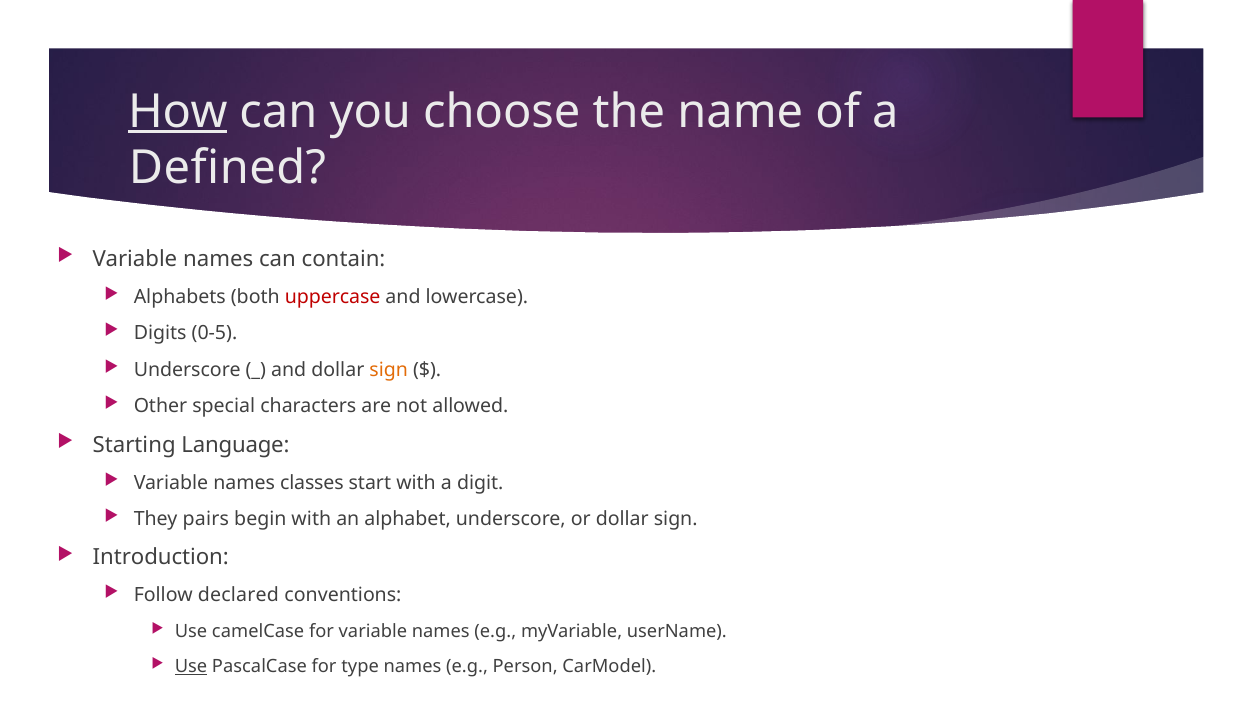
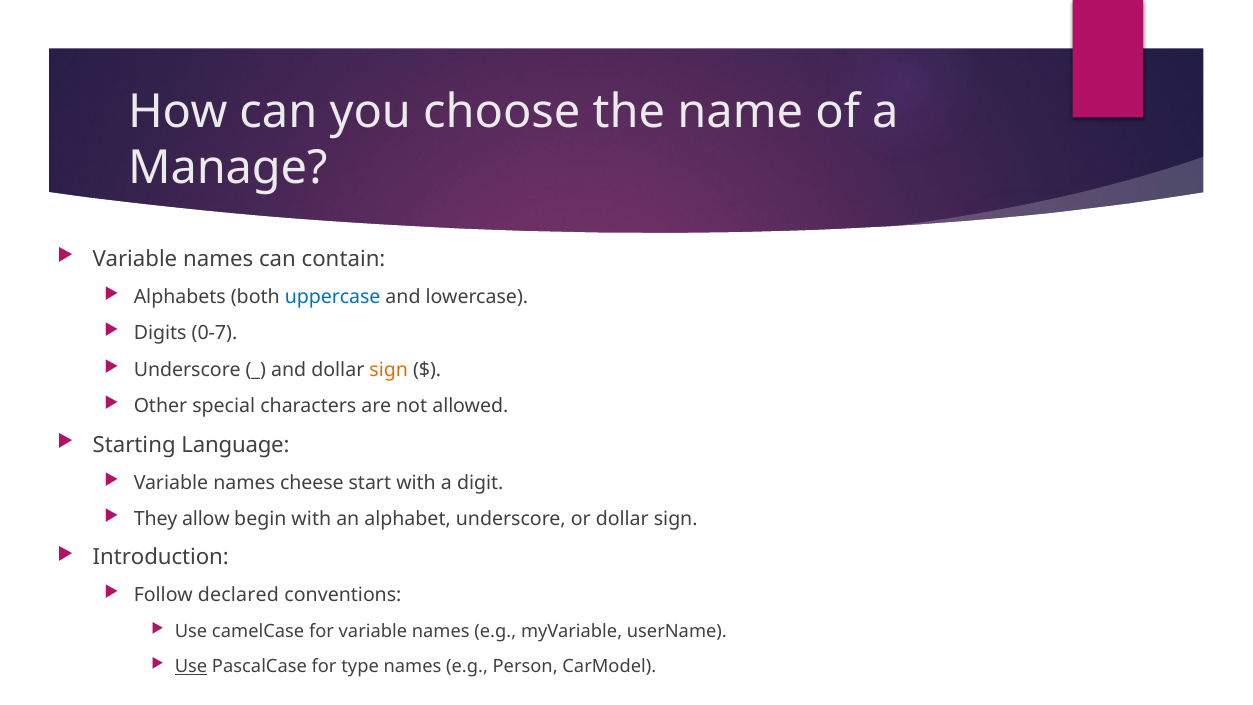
How underline: present -> none (178, 111)
Defined: Defined -> Manage (228, 168)
uppercase colour: red -> blue (333, 297)
0-5: 0-5 -> 0-7 (214, 333)
classes: classes -> cheese (312, 483)
pairs: pairs -> allow (206, 519)
